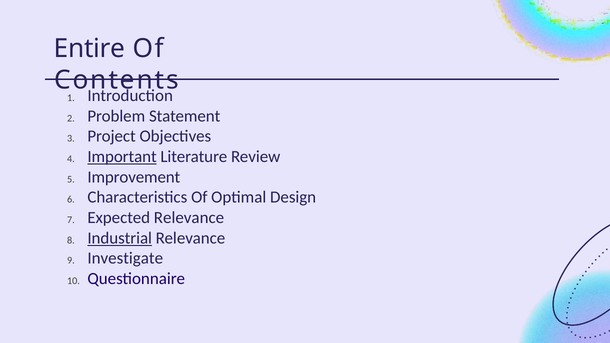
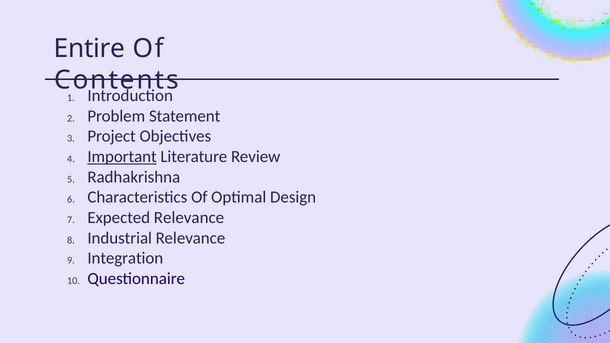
Improvement: Improvement -> Radhakrishna (134, 177)
Industrial underline: present -> none (120, 238)
Investigate: Investigate -> Integration (125, 258)
